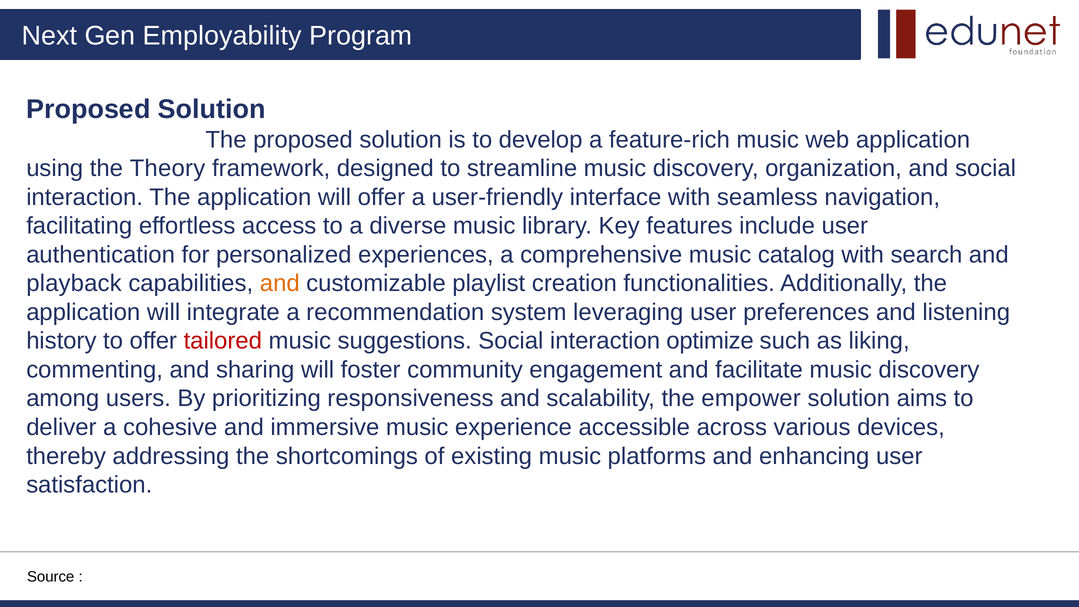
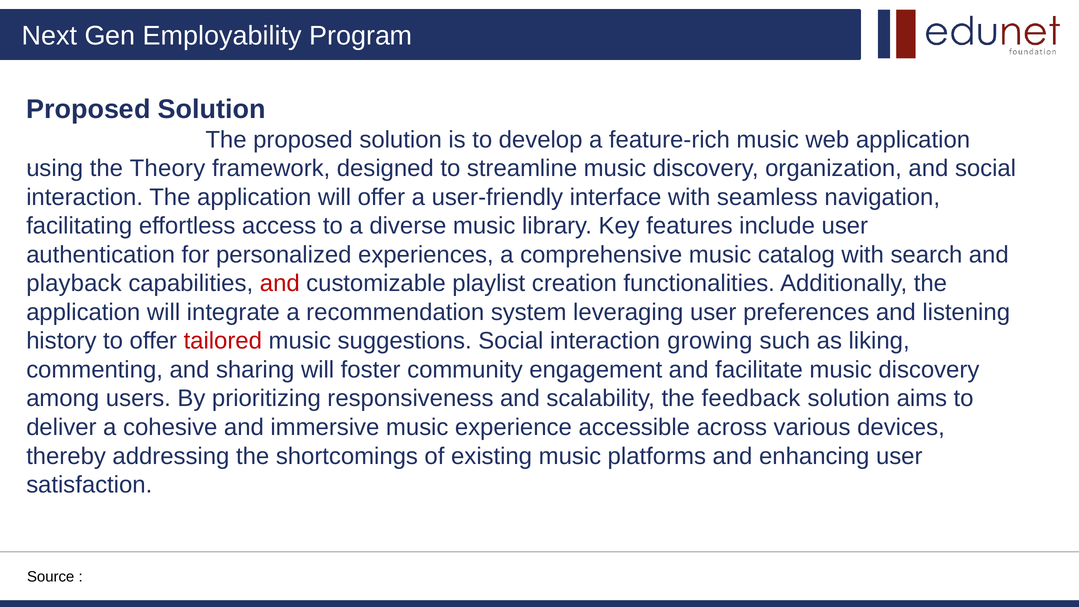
and colour: orange -> red (280, 284)
optimize: optimize -> growing (710, 341)
empower: empower -> feedback (751, 399)
